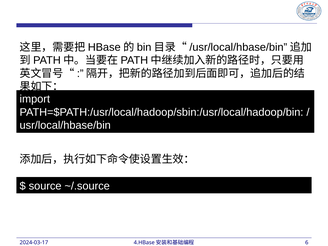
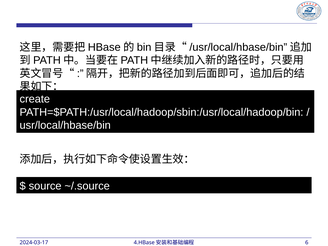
import: import -> create (35, 99)
